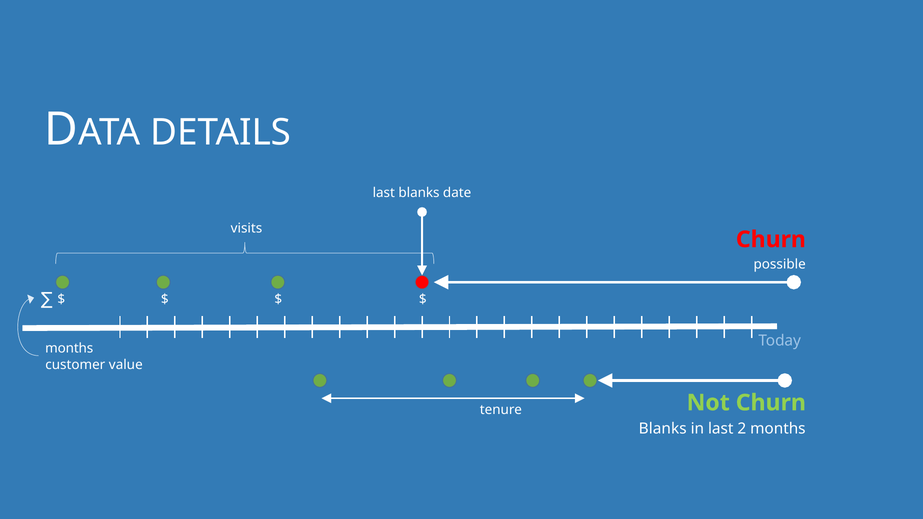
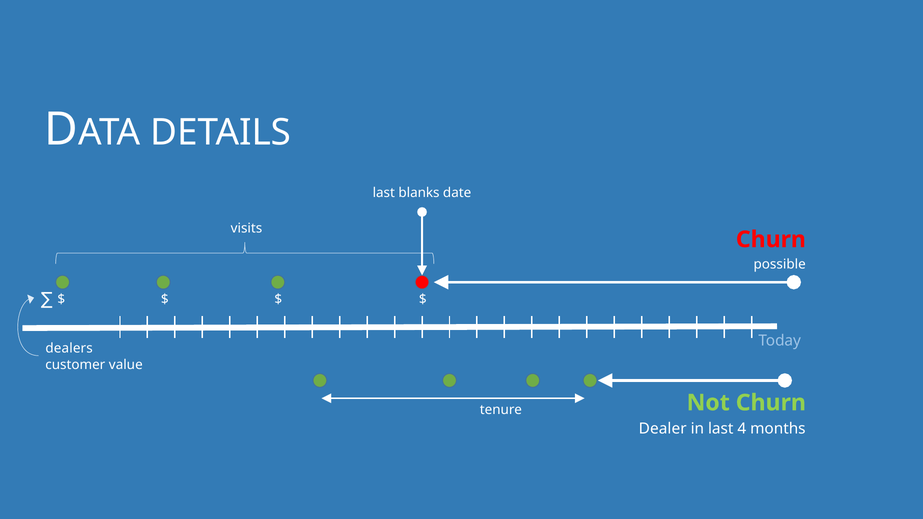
months: months -> dealers (69, 349)
Blanks: Blanks -> Dealer (663, 429)
2: 2 -> 4 (742, 429)
